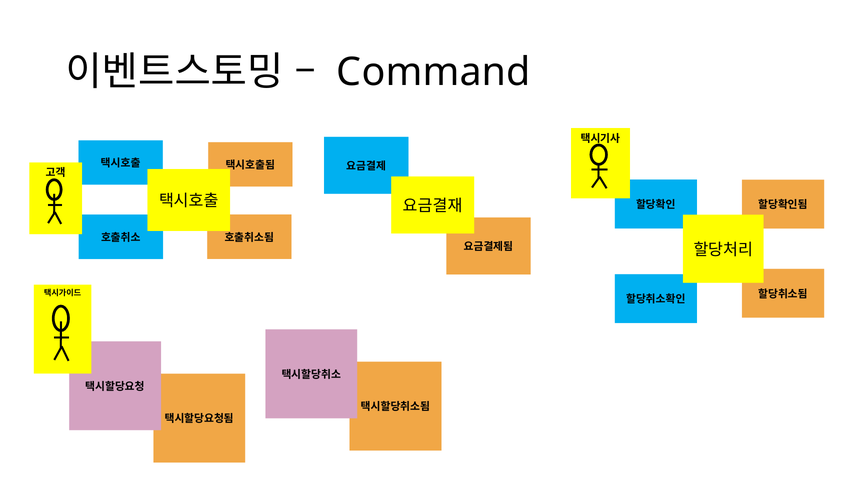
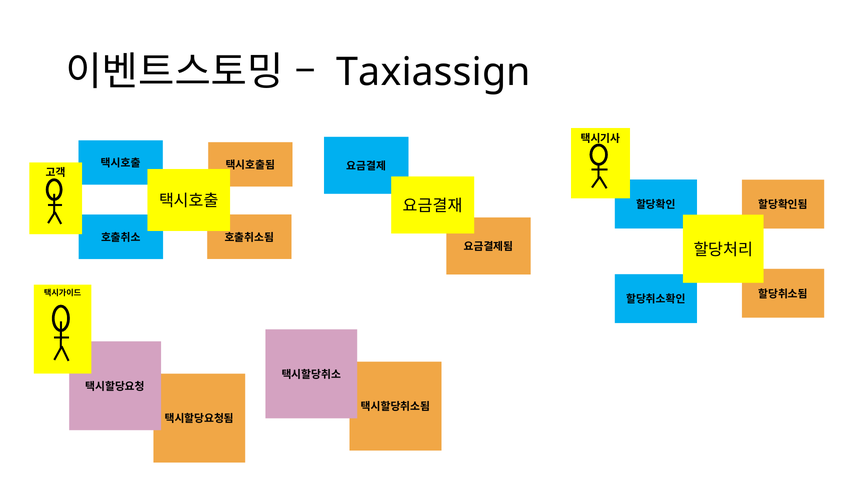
Command: Command -> Taxiassign (434, 72)
